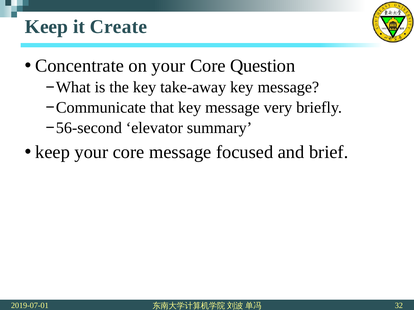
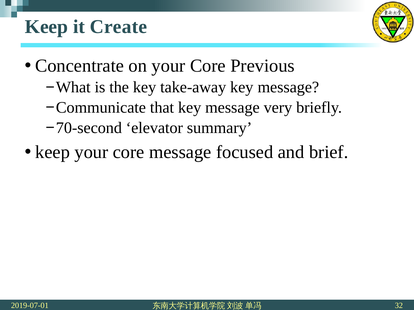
Question: Question -> Previous (263, 66)
56-second: 56-second -> 70-second (89, 128)
